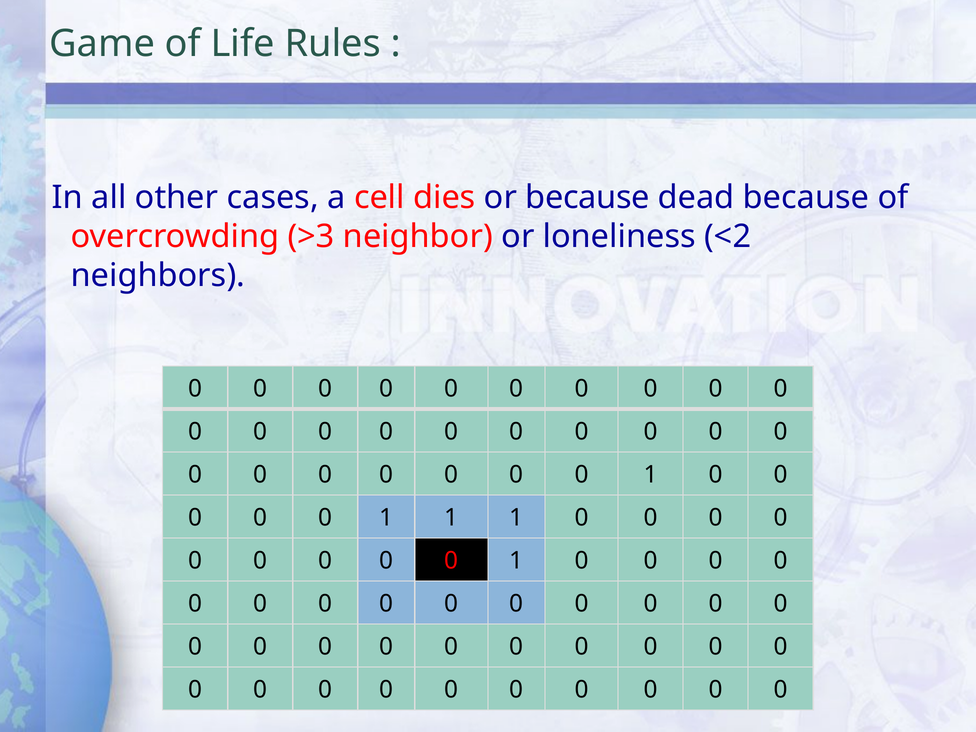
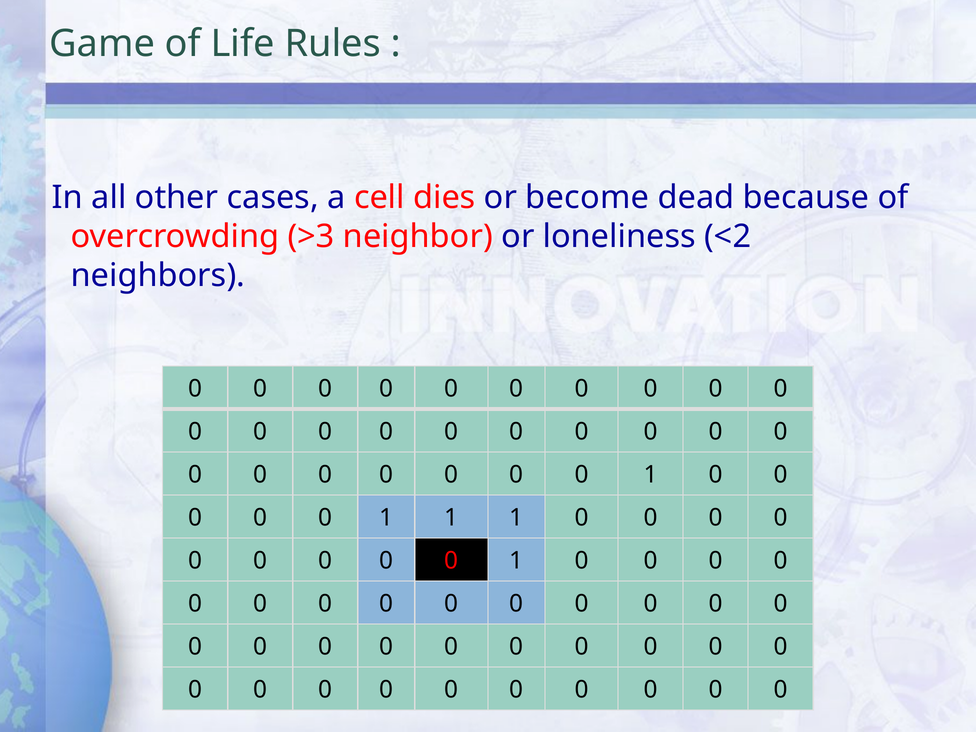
or because: because -> become (587, 197)
